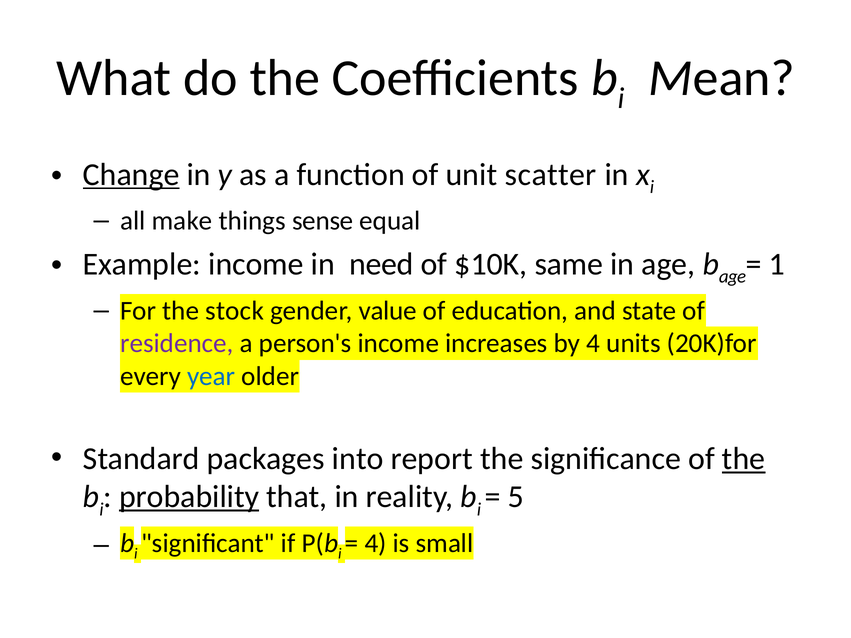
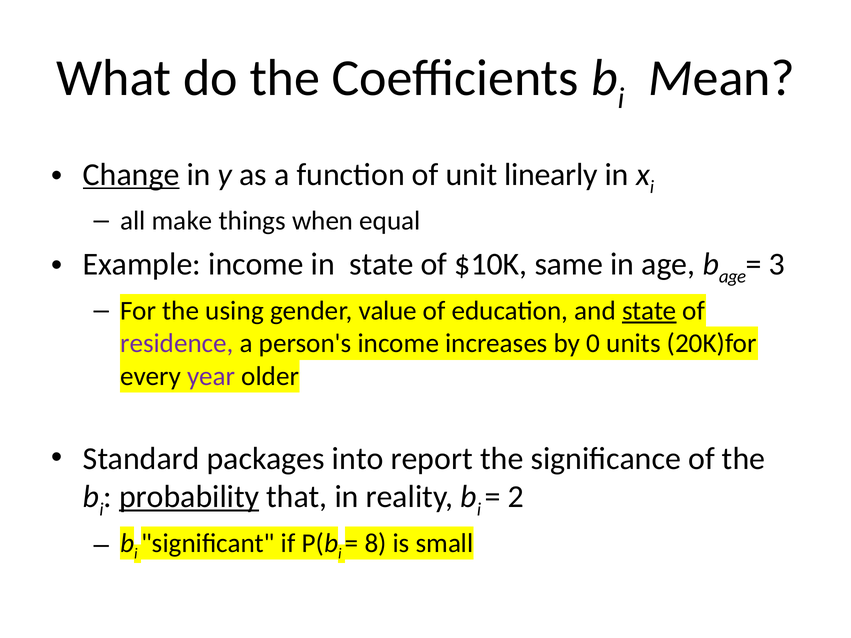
scatter: scatter -> linearly (551, 175)
sense: sense -> when (323, 221)
in need: need -> state (381, 264)
1: 1 -> 3 (777, 264)
stock: stock -> using (235, 311)
state underline: none -> present (649, 311)
by 4: 4 -> 0 (593, 344)
year colour: blue -> purple (211, 376)
the underline: present -> none (744, 459)
5: 5 -> 2 (516, 497)
4: 4 -> 8 (376, 544)
